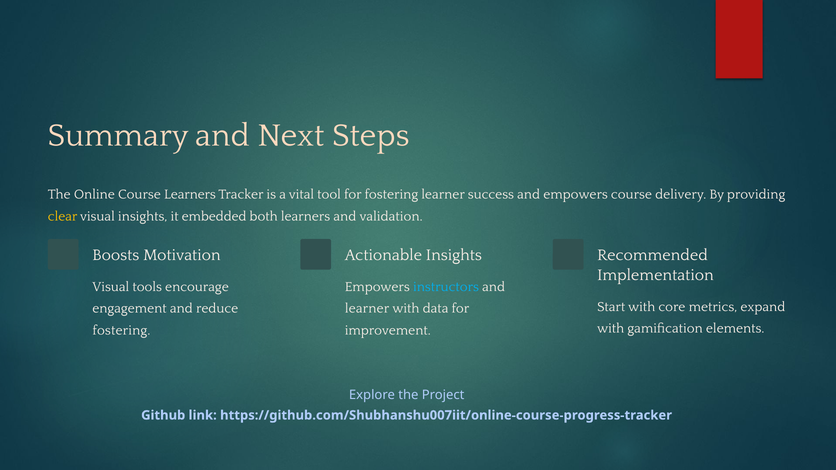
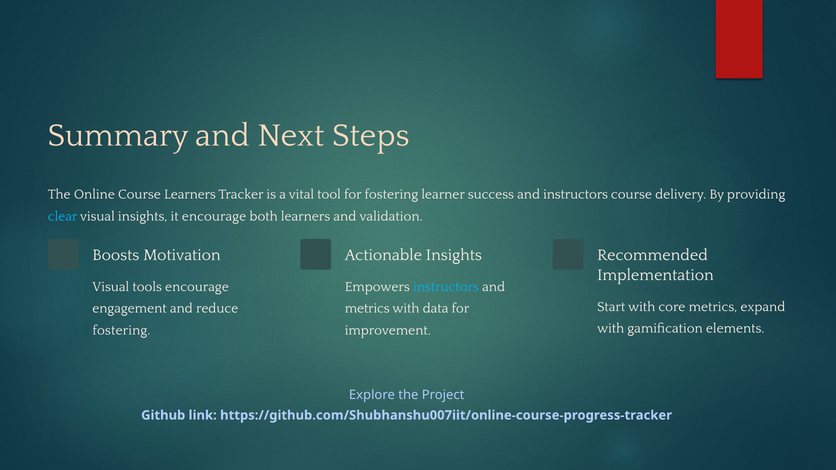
and empowers: empowers -> instructors (576, 195)
clear colour: yellow -> light blue (63, 216)
it embedded: embedded -> encourage (214, 216)
learner: learner -> metrics (367, 308)
